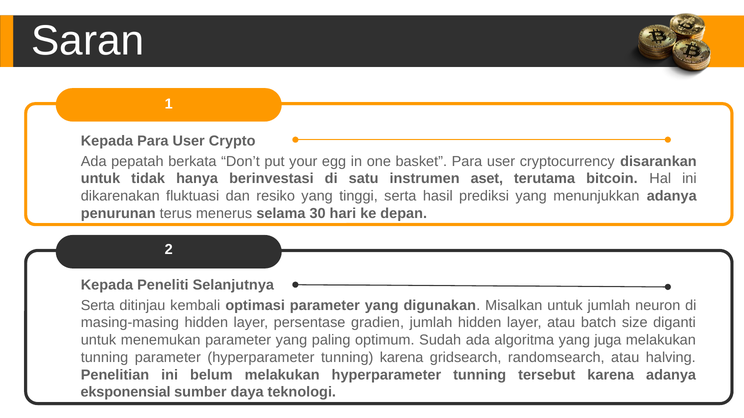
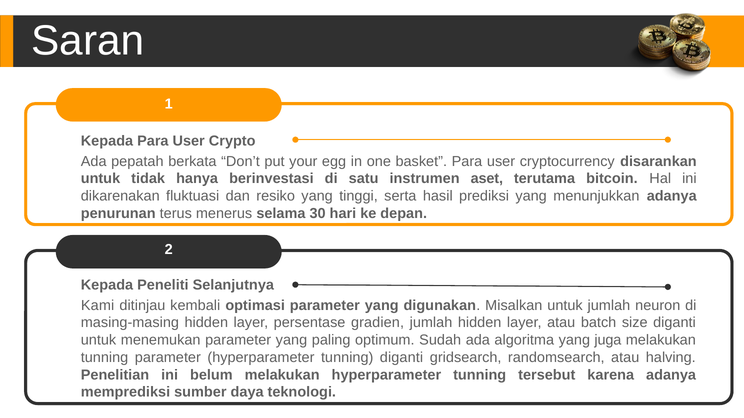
Serta: Serta -> Kami (98, 306)
tunning karena: karena -> diganti (402, 358)
eksponensial: eksponensial -> memprediksi (125, 393)
